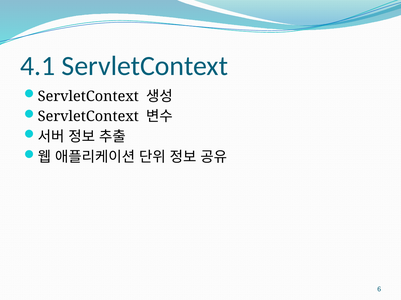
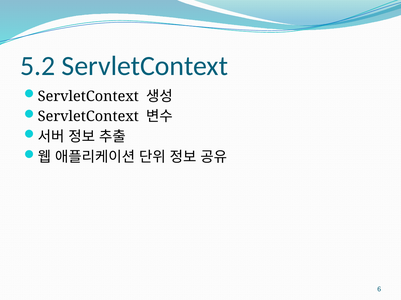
4.1: 4.1 -> 5.2 (38, 66)
